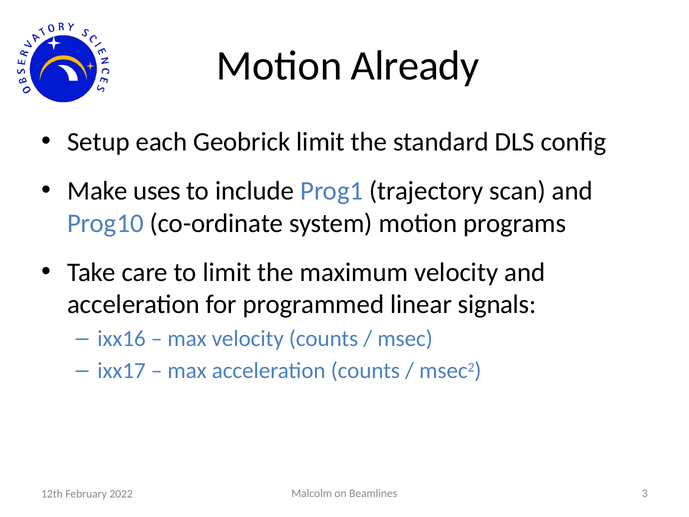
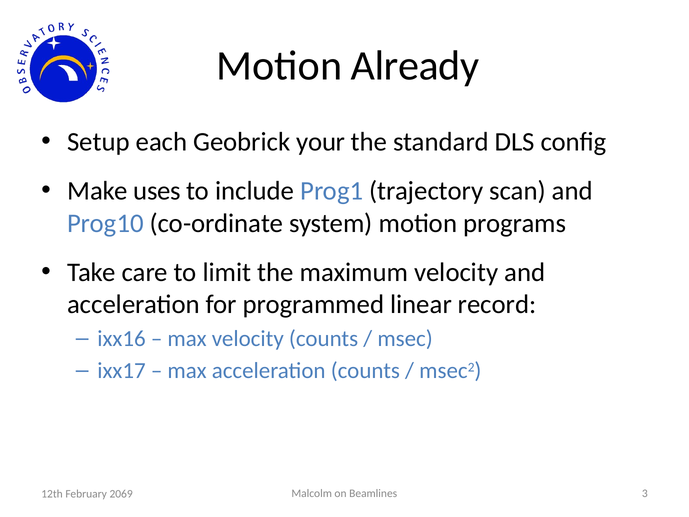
Geobrick limit: limit -> your (321, 142)
signals: signals -> record (497, 304)
2022: 2022 -> 2069 (121, 493)
